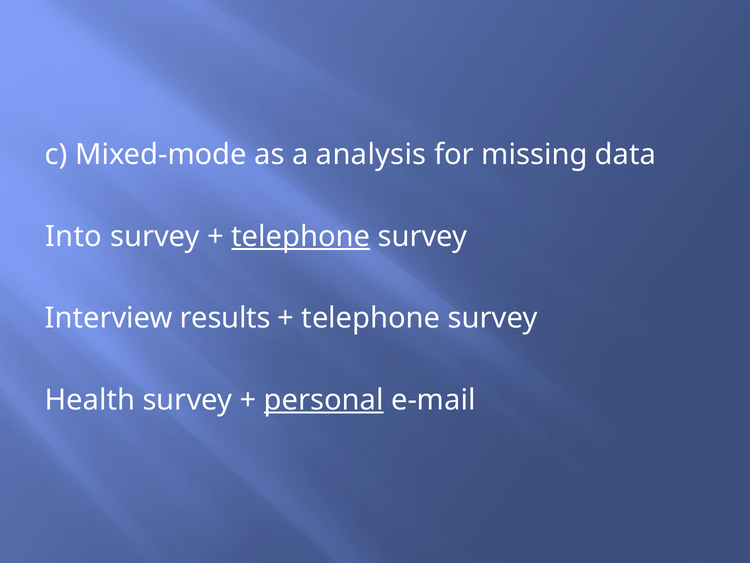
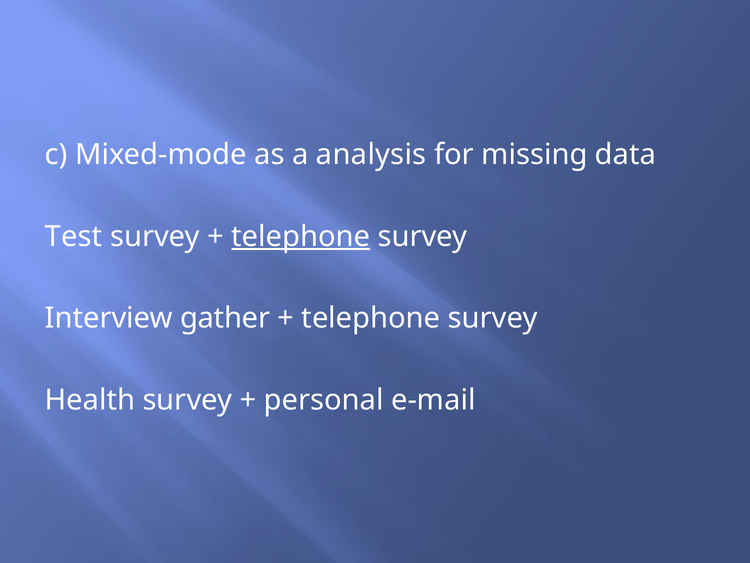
Into: Into -> Test (74, 236)
results: results -> gather (225, 318)
personal underline: present -> none (324, 400)
